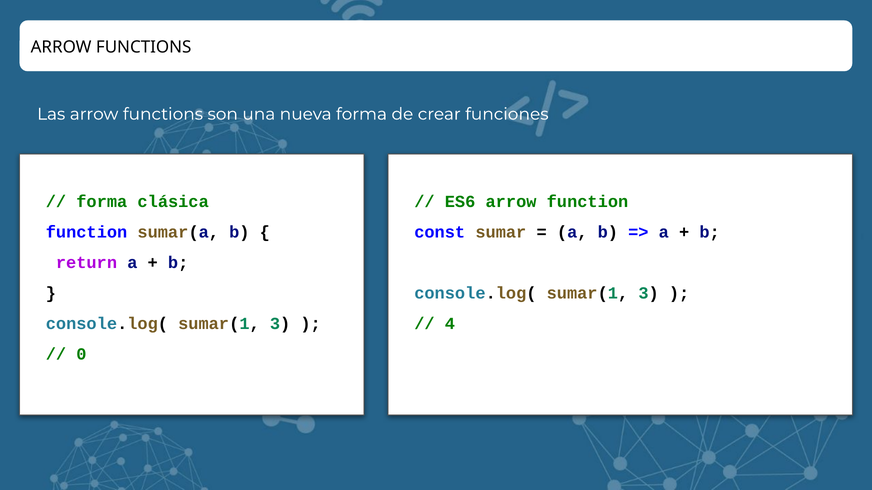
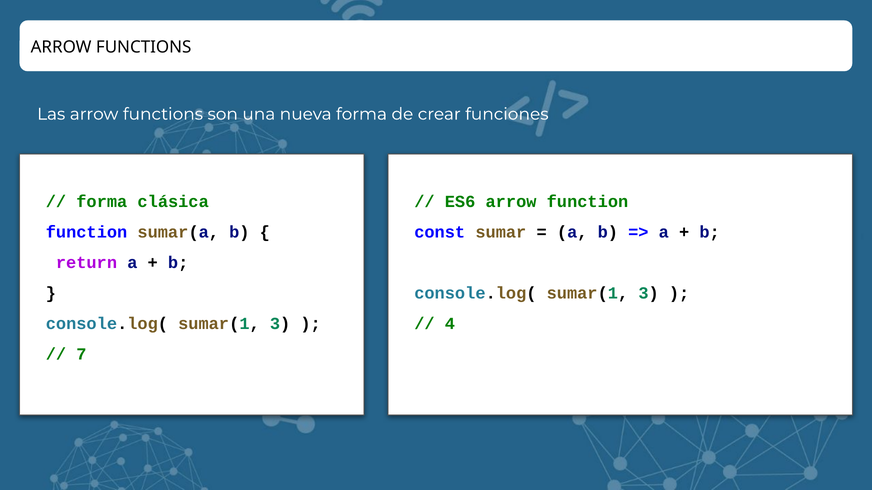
0: 0 -> 7 (81, 354)
